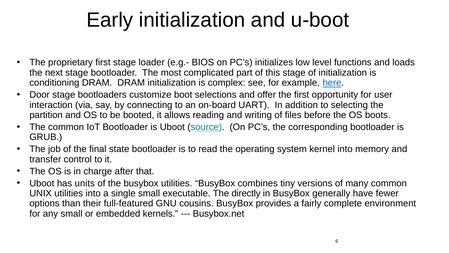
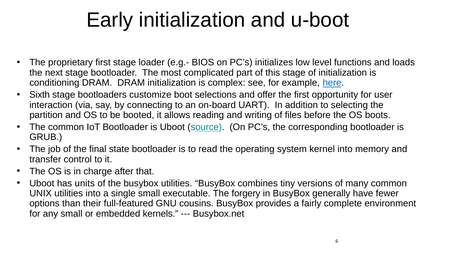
Door: Door -> Sixth (40, 95)
directly: directly -> forgery (246, 193)
